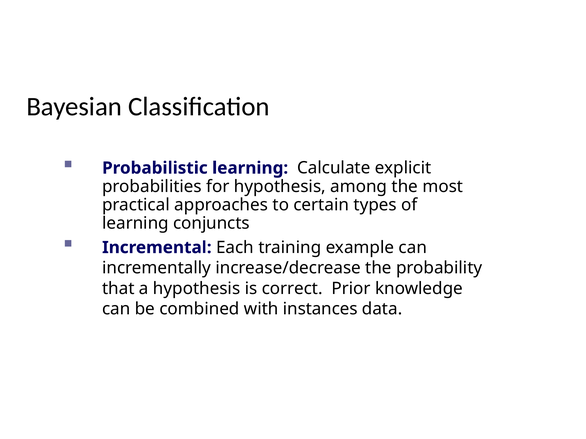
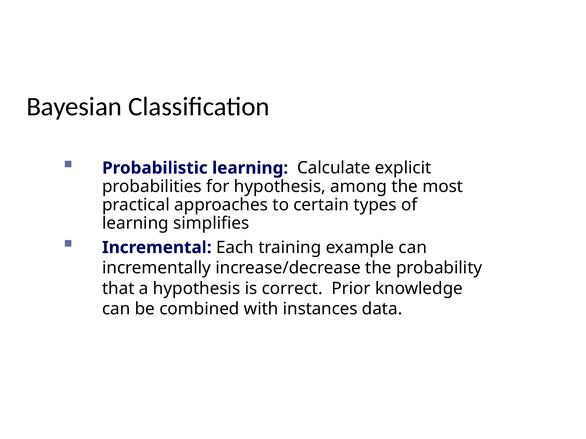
conjuncts: conjuncts -> simplifies (211, 224)
